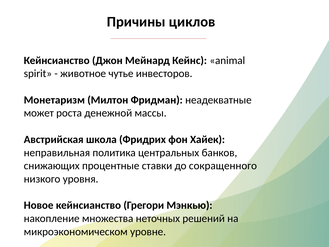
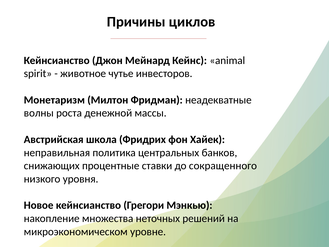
может: может -> волны (39, 113)
